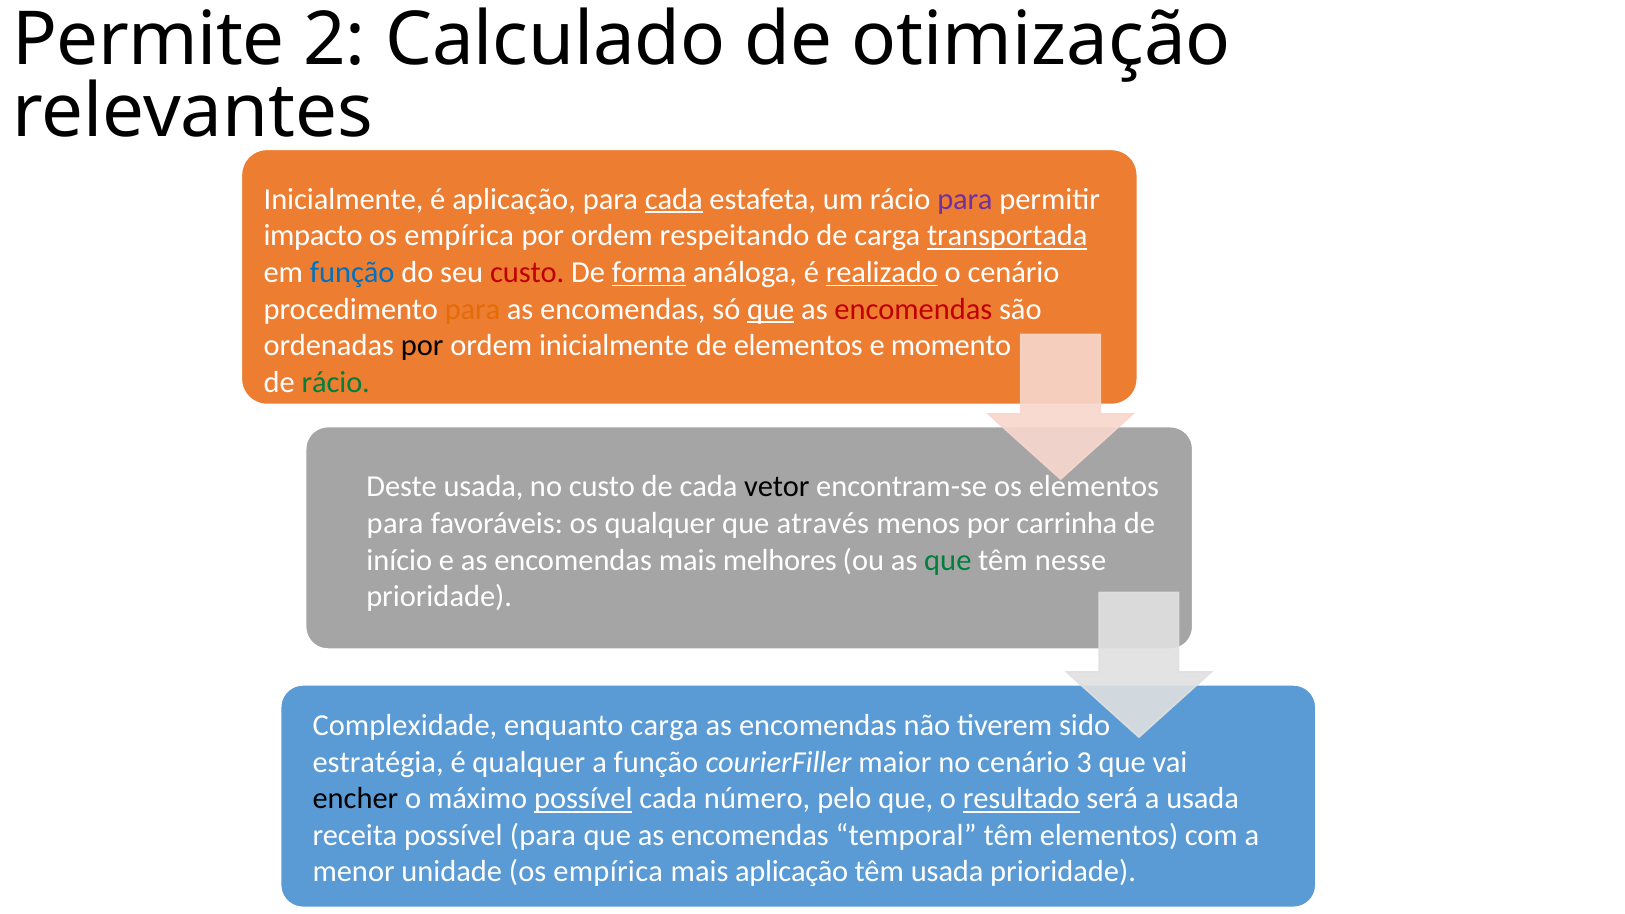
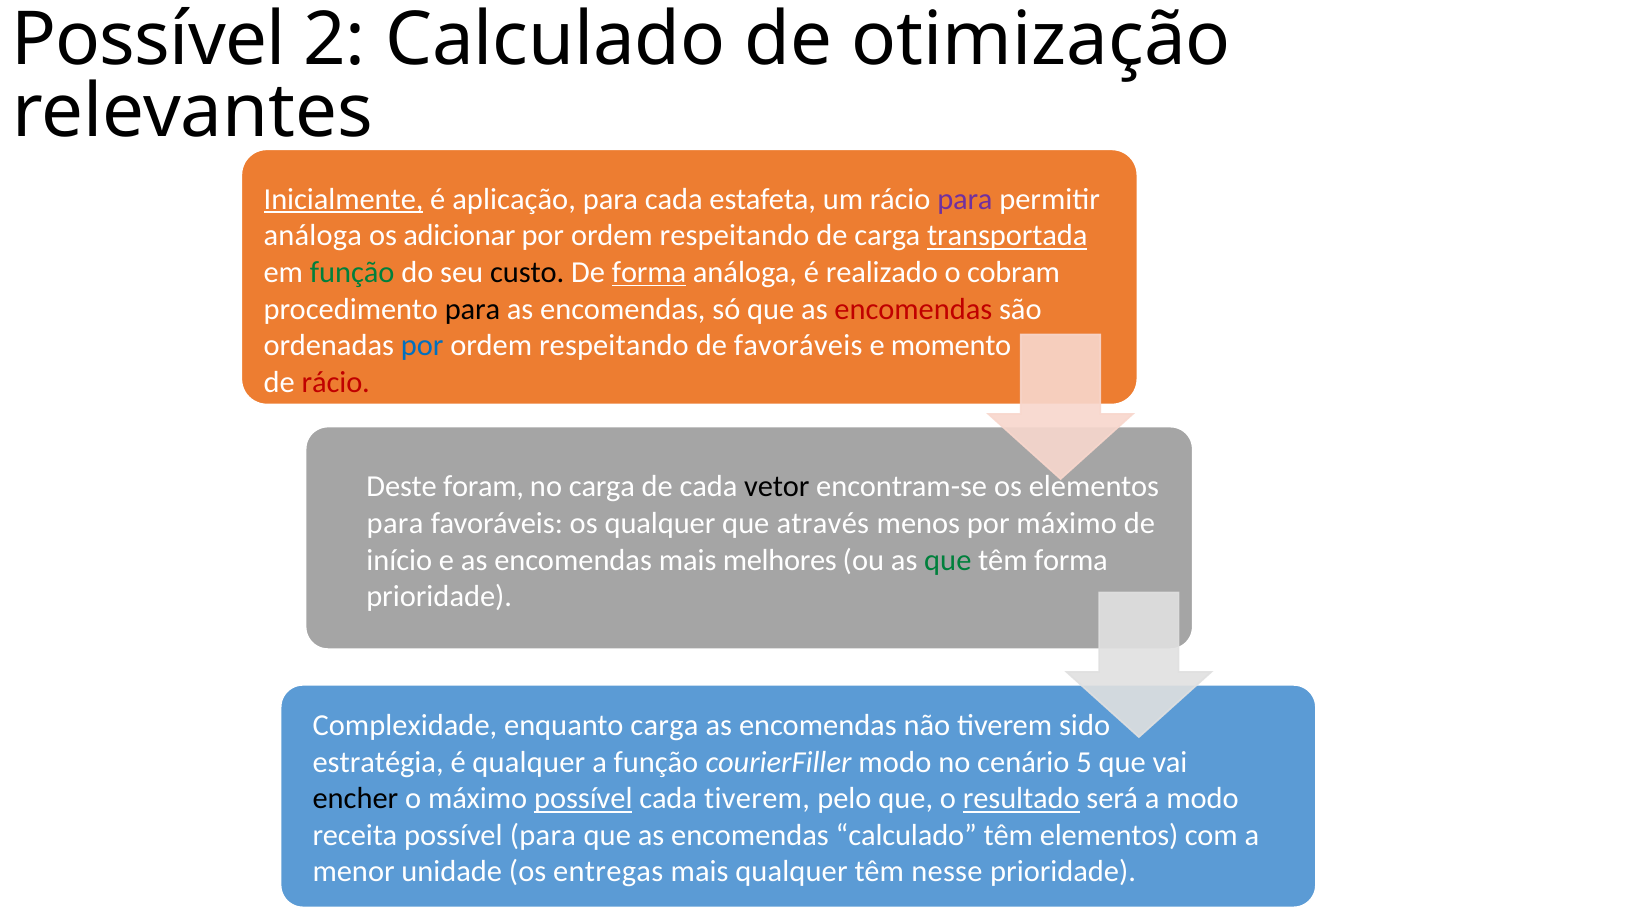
Permite: Permite -> Possível (148, 40)
Inicialmente underline: none -> present (344, 199)
cada underline: present -> none (674, 199)
impacto: impacto -> análoga (313, 236)
empírica: empírica -> adicionar (459, 236)
função colour: blue -> green (352, 272)
custo colour: red -> black (527, 272)
realizado underline: present -> none (882, 272)
o cenário: cenário -> cobram (1014, 272)
para colour: orange -> black (472, 309)
que underline: present -> none (771, 309)
por colour: black -> blue (422, 346)
inicialmente: inicialmente -> respeitando (614, 346)
de elementos: elementos -> favoráveis (798, 346)
rácio colour: green -> red (336, 382)
Deste usada: usada -> foram (484, 487)
no custo: custo -> carga (602, 487)
por carrinha: carrinha -> máximo (1067, 523)
têm nesse: nesse -> forma (1071, 560)
courierFiller maior: maior -> modo (895, 762)
3: 3 -> 5 (1084, 762)
cada número: número -> tiverem (757, 799)
a usada: usada -> modo (1203, 799)
encomendas temporal: temporal -> calculado (906, 835)
empírica: empírica -> entregas (608, 872)
mais aplicação: aplicação -> qualquer (791, 872)
têm usada: usada -> nesse (947, 872)
